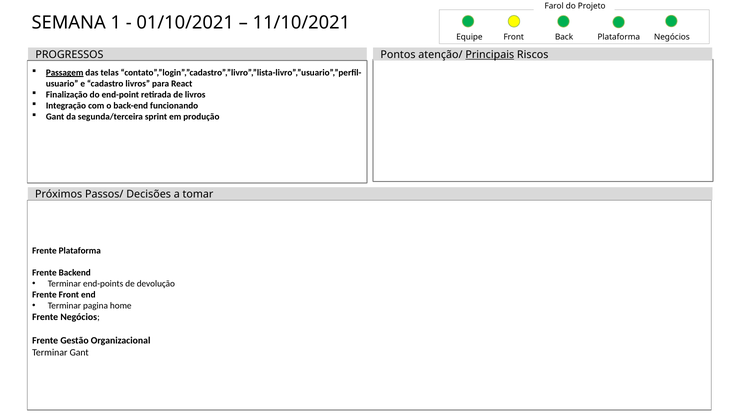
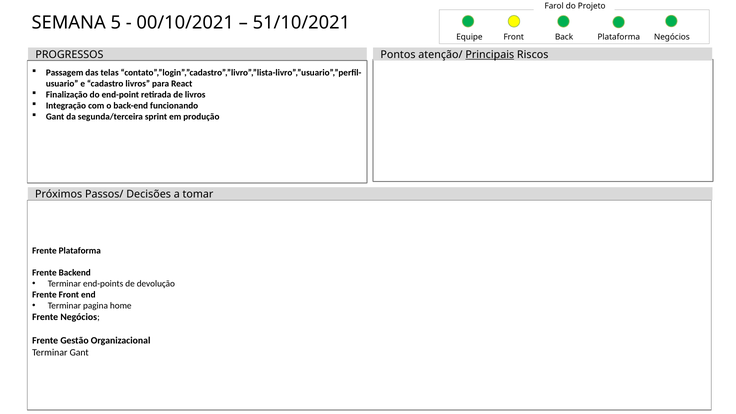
1: 1 -> 5 (116, 22)
01/10/2021: 01/10/2021 -> 00/10/2021 (185, 22)
11/10/2021: 11/10/2021 -> 51/10/2021 (301, 22)
Passagem underline: present -> none (65, 73)
